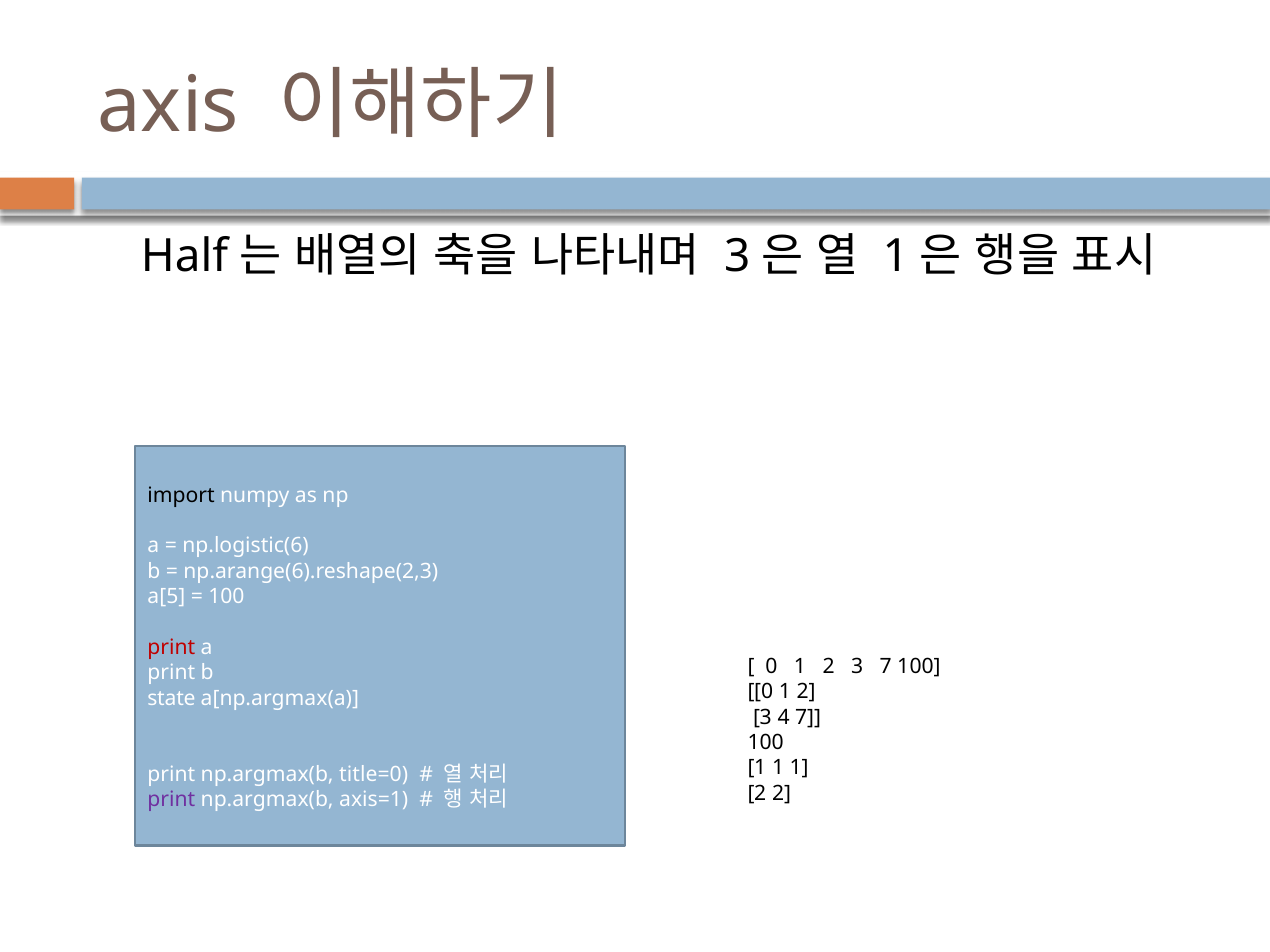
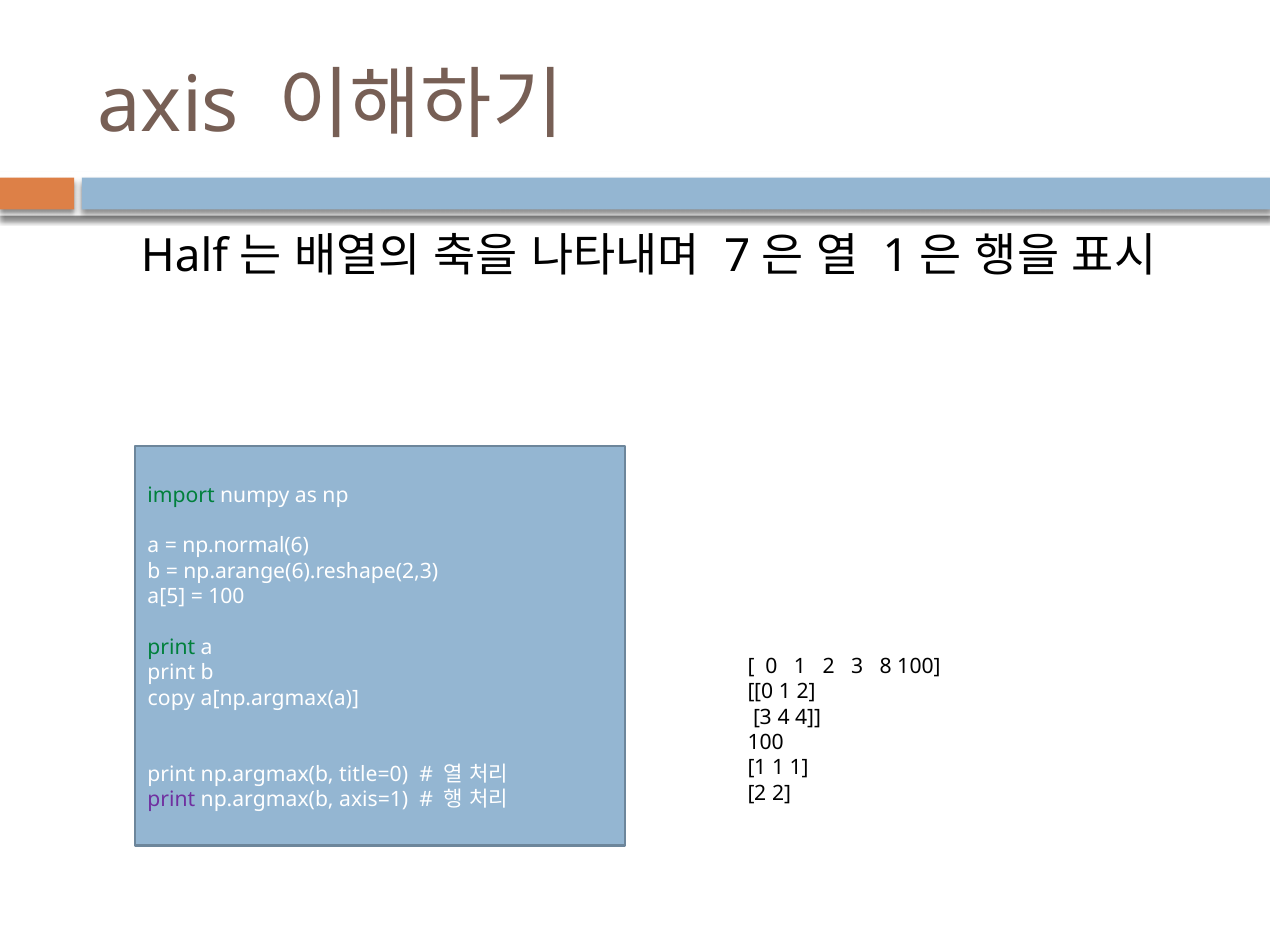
3: 3 -> 7 (737, 256)
import colour: black -> green (181, 495)
np.logistic(6: np.logistic(6 -> np.normal(6 (246, 546)
print colour: red -> green (171, 648)
3 7: 7 -> 8 (886, 667)
state: state -> copy (171, 699)
4 7: 7 -> 4 (808, 717)
